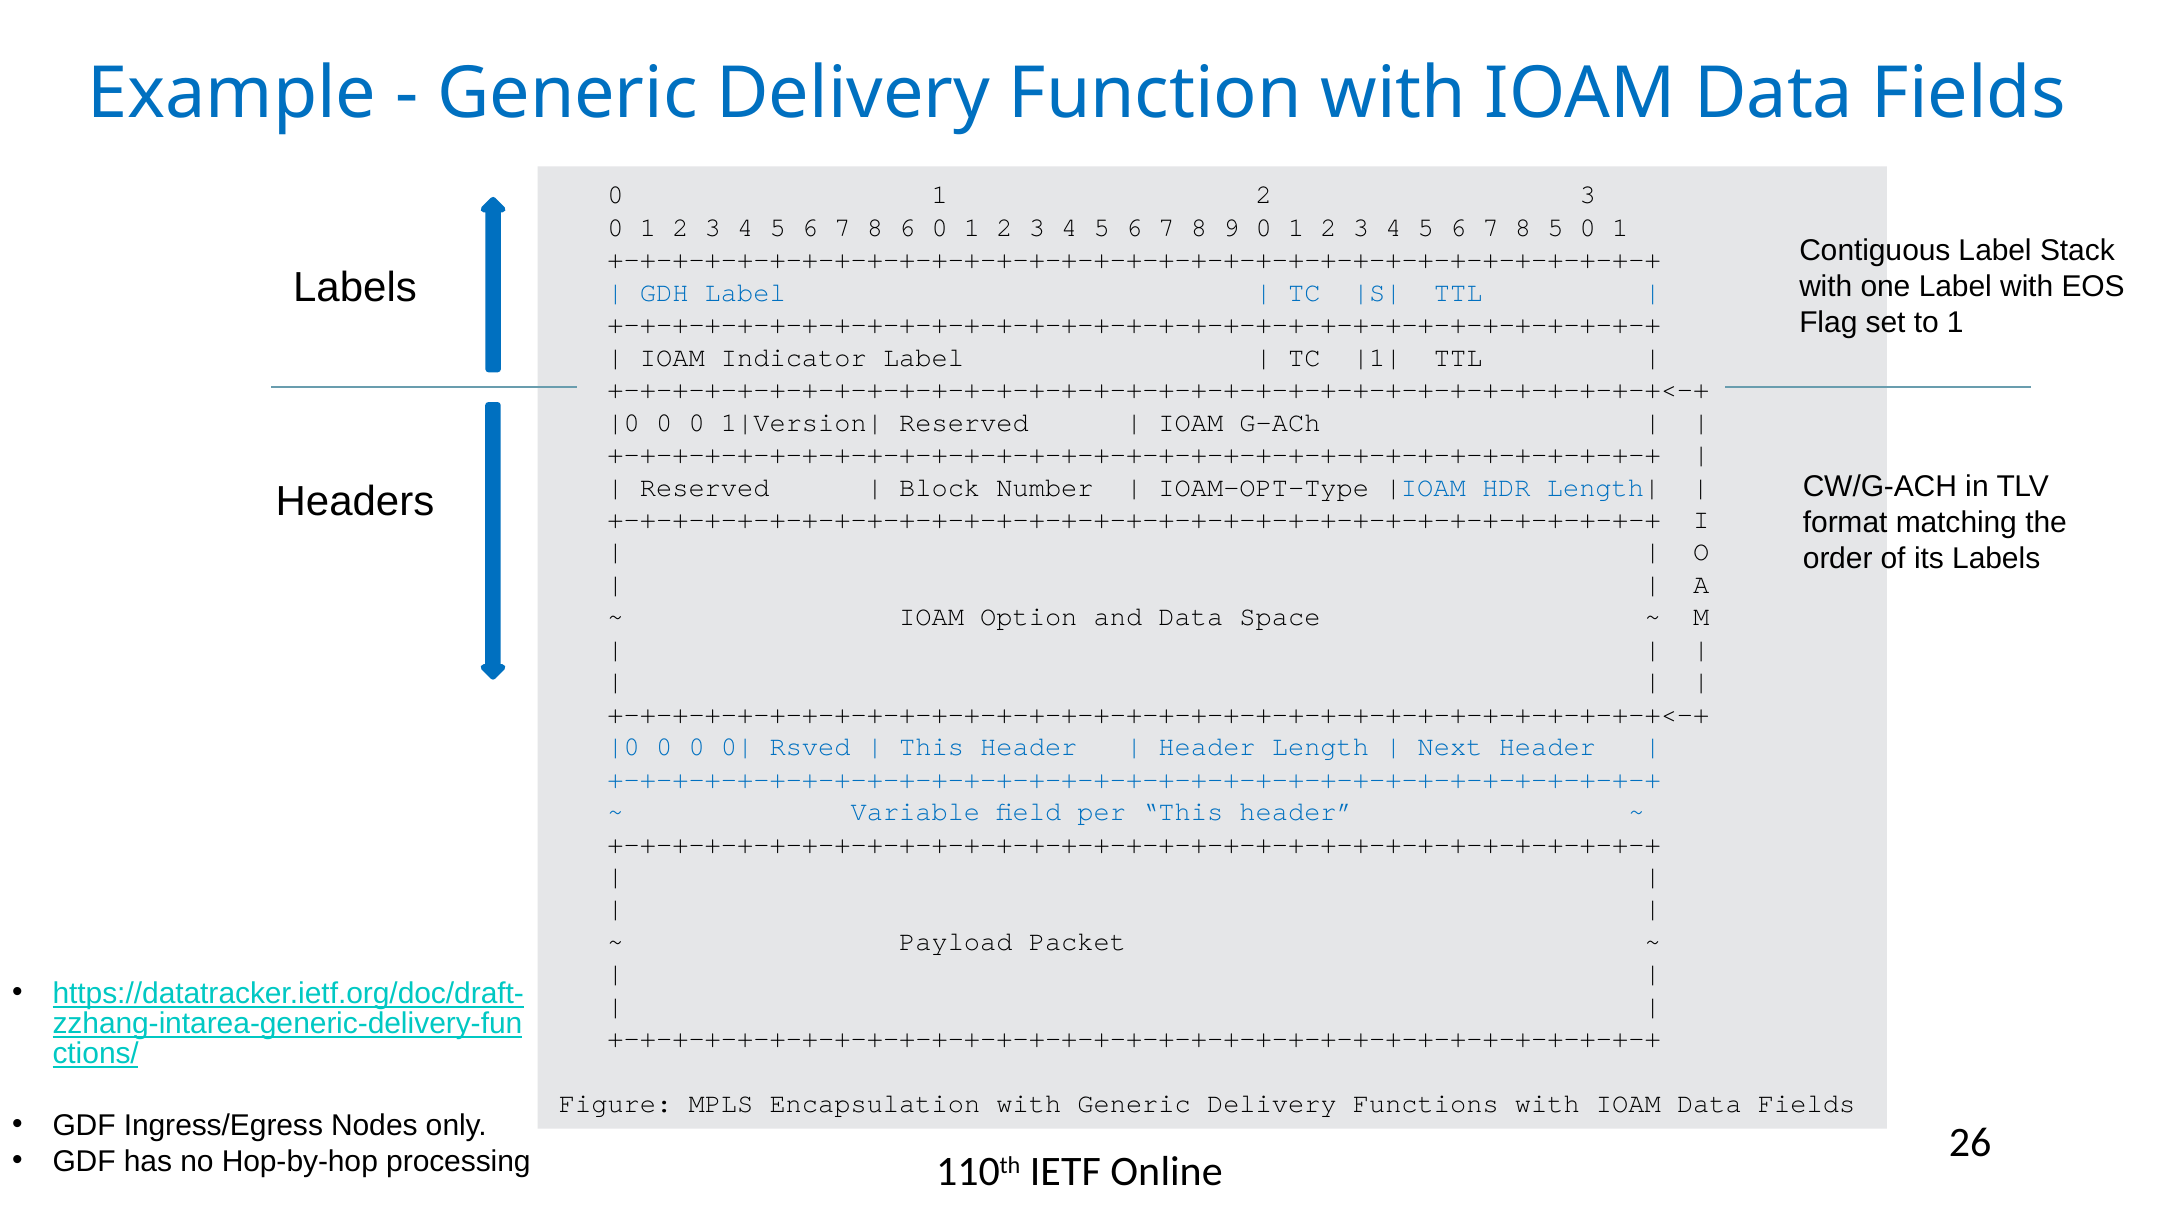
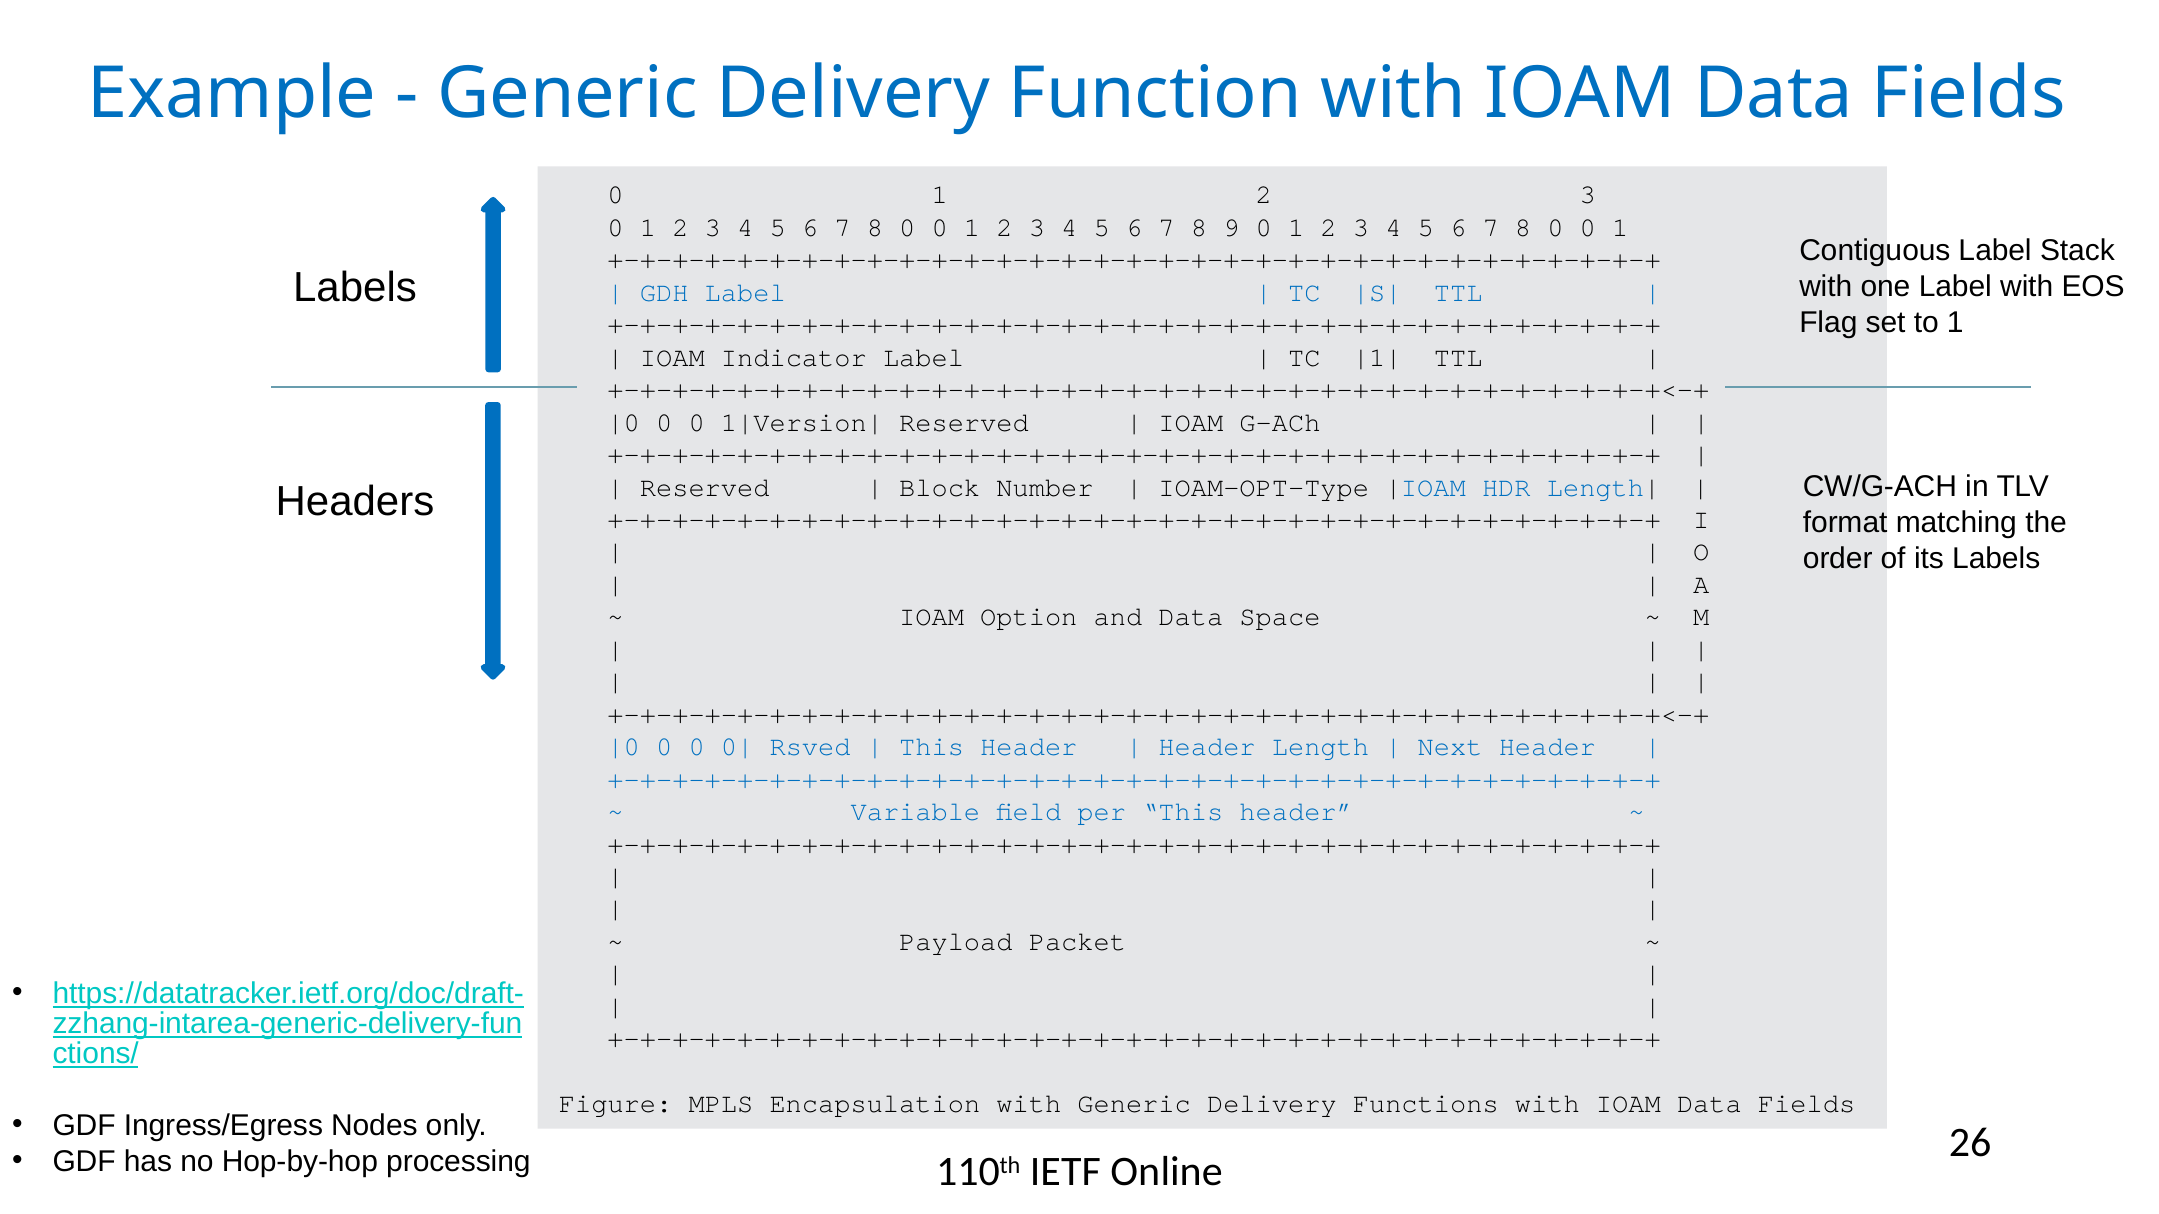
6: 6 -> 0 (907, 228)
5: 5 -> 0 (1555, 228)
